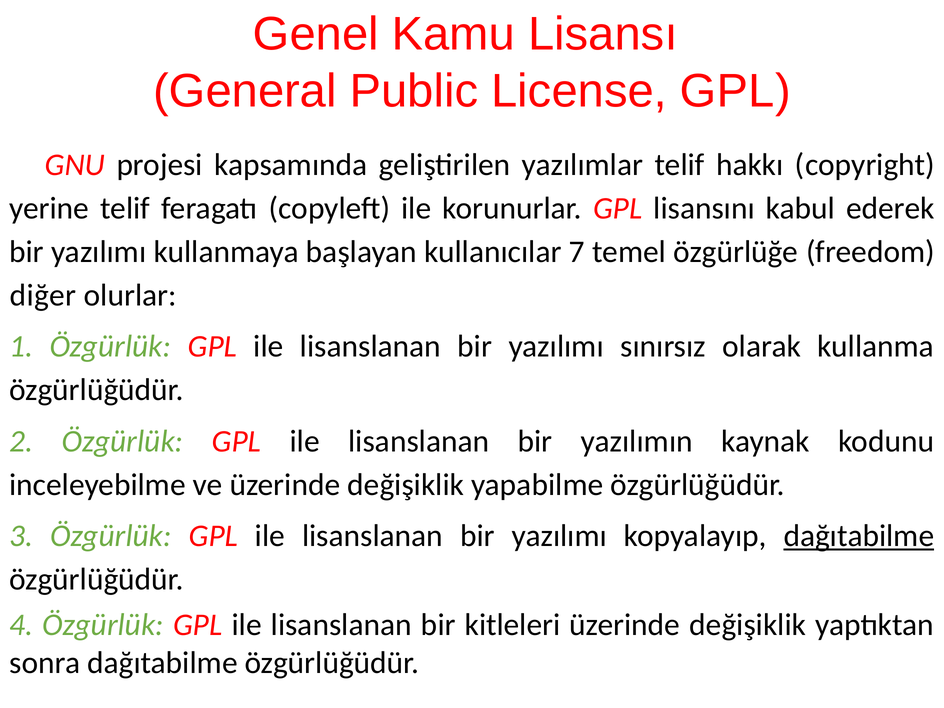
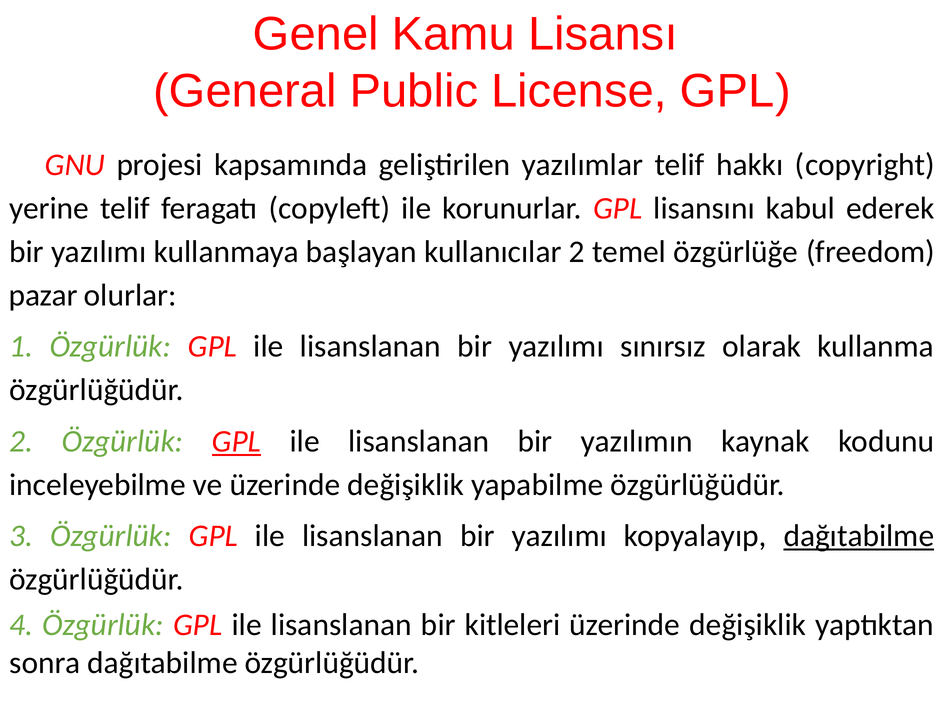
kullanıcılar 7: 7 -> 2 (577, 252)
diğer: diğer -> pazar (43, 295)
GPL underline: none -> present (236, 441)
